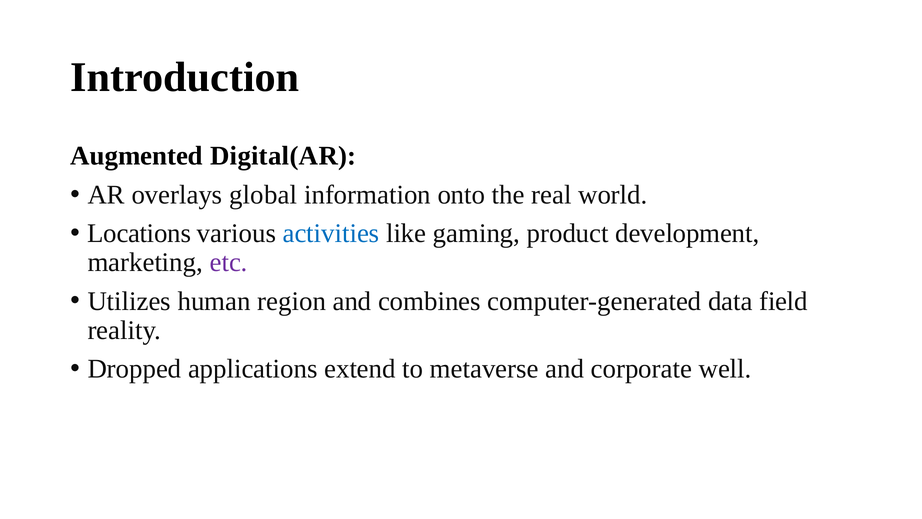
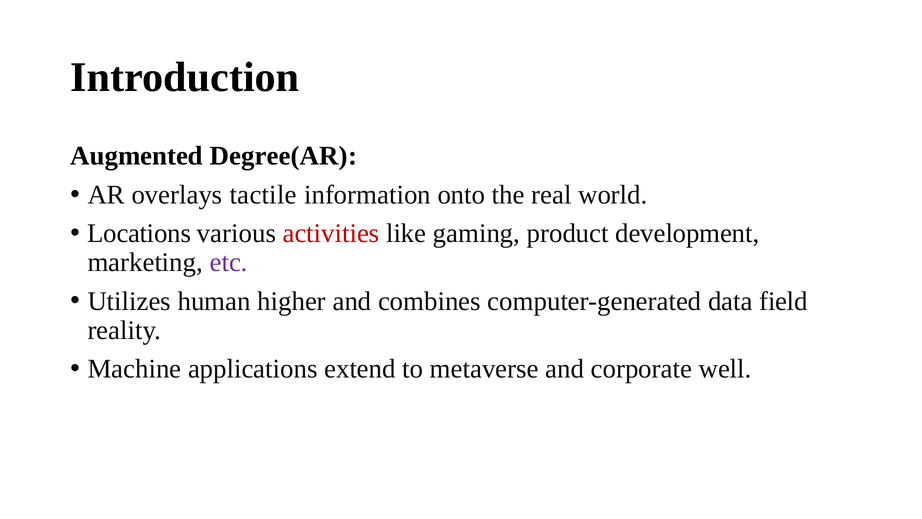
Digital(AR: Digital(AR -> Degree(AR (283, 156)
global: global -> tactile (263, 195)
activities colour: blue -> red (331, 233)
region: region -> higher (292, 301)
Dropped: Dropped -> Machine (134, 369)
